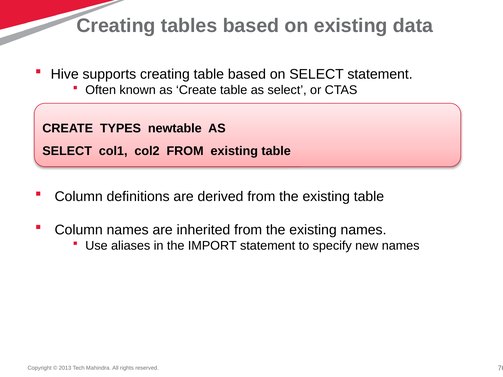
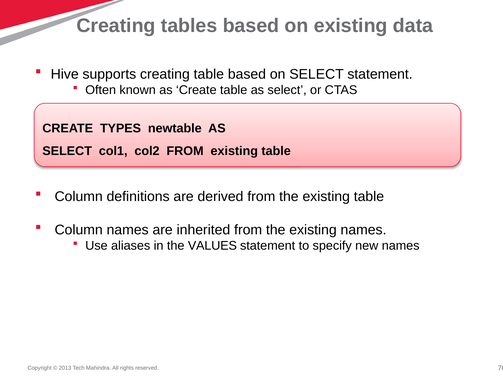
IMPORT: IMPORT -> VALUES (212, 246)
